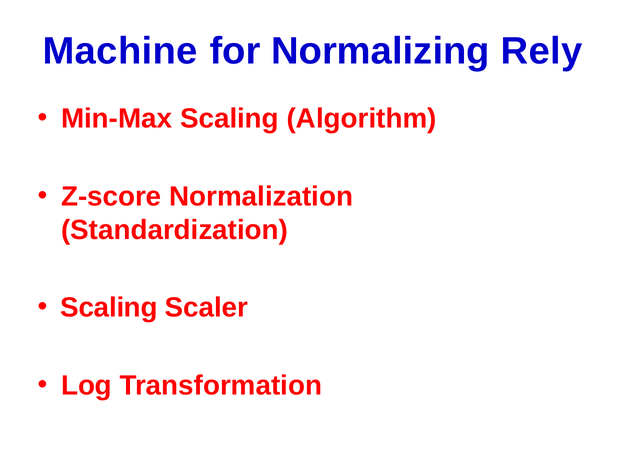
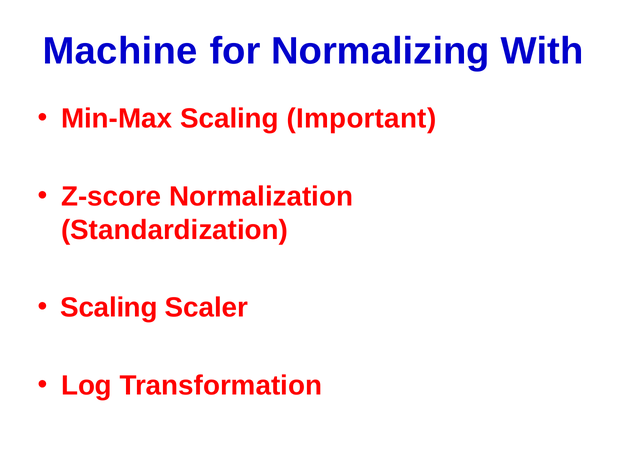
Rely: Rely -> With (542, 51)
Algorithm: Algorithm -> Important (362, 119)
